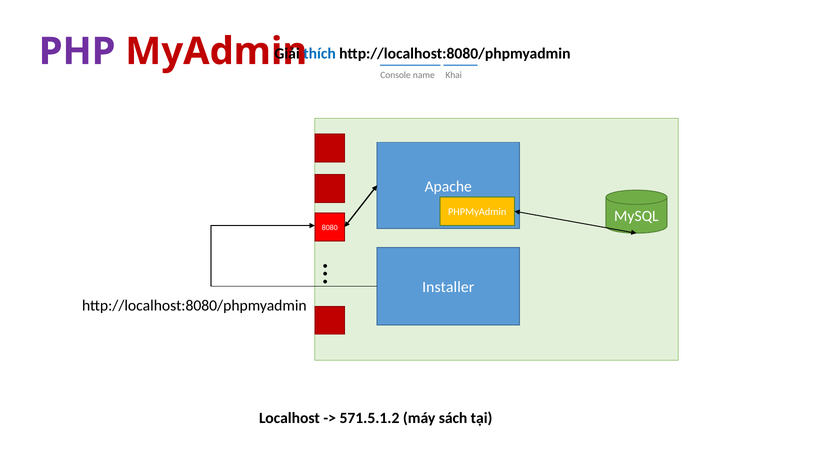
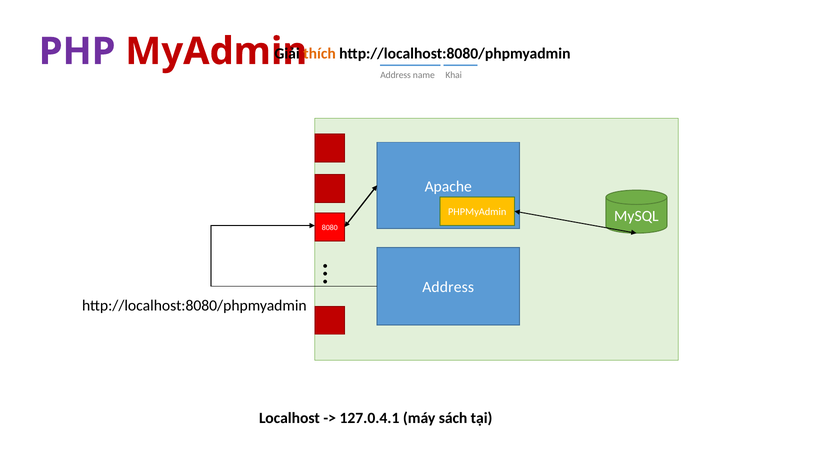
thích colour: blue -> orange (320, 54)
Console: Console -> Address (396, 75)
Installer: Installer -> Address (448, 288)
571.5.1.2: 571.5.1.2 -> 127.0.4.1 (369, 419)
